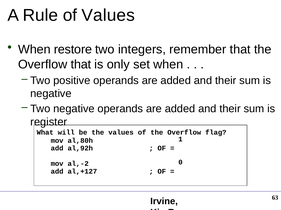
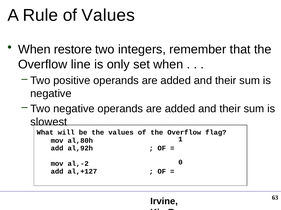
Overflow that: that -> line (81, 65)
register: register -> slowest (49, 122)
